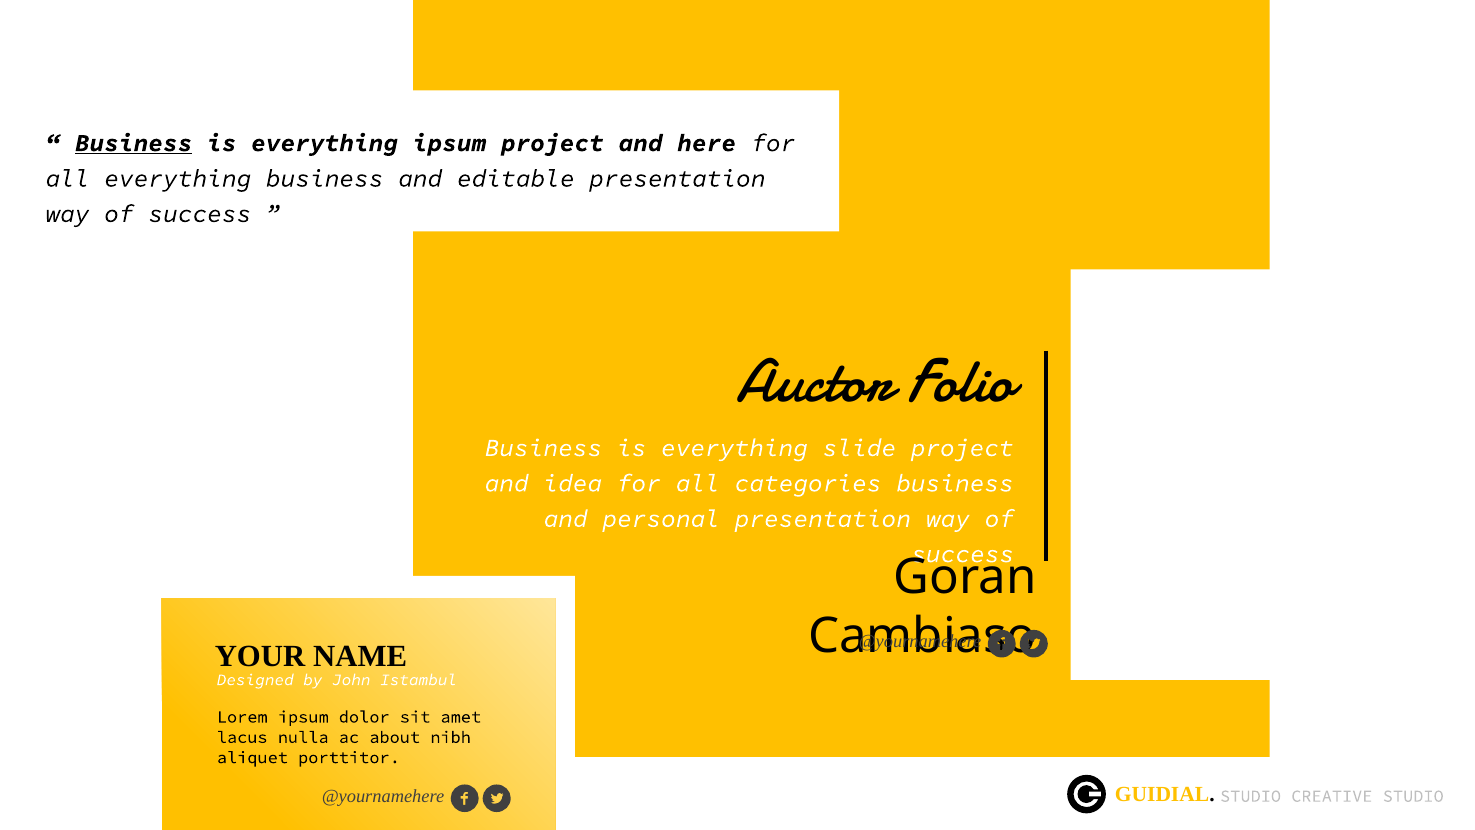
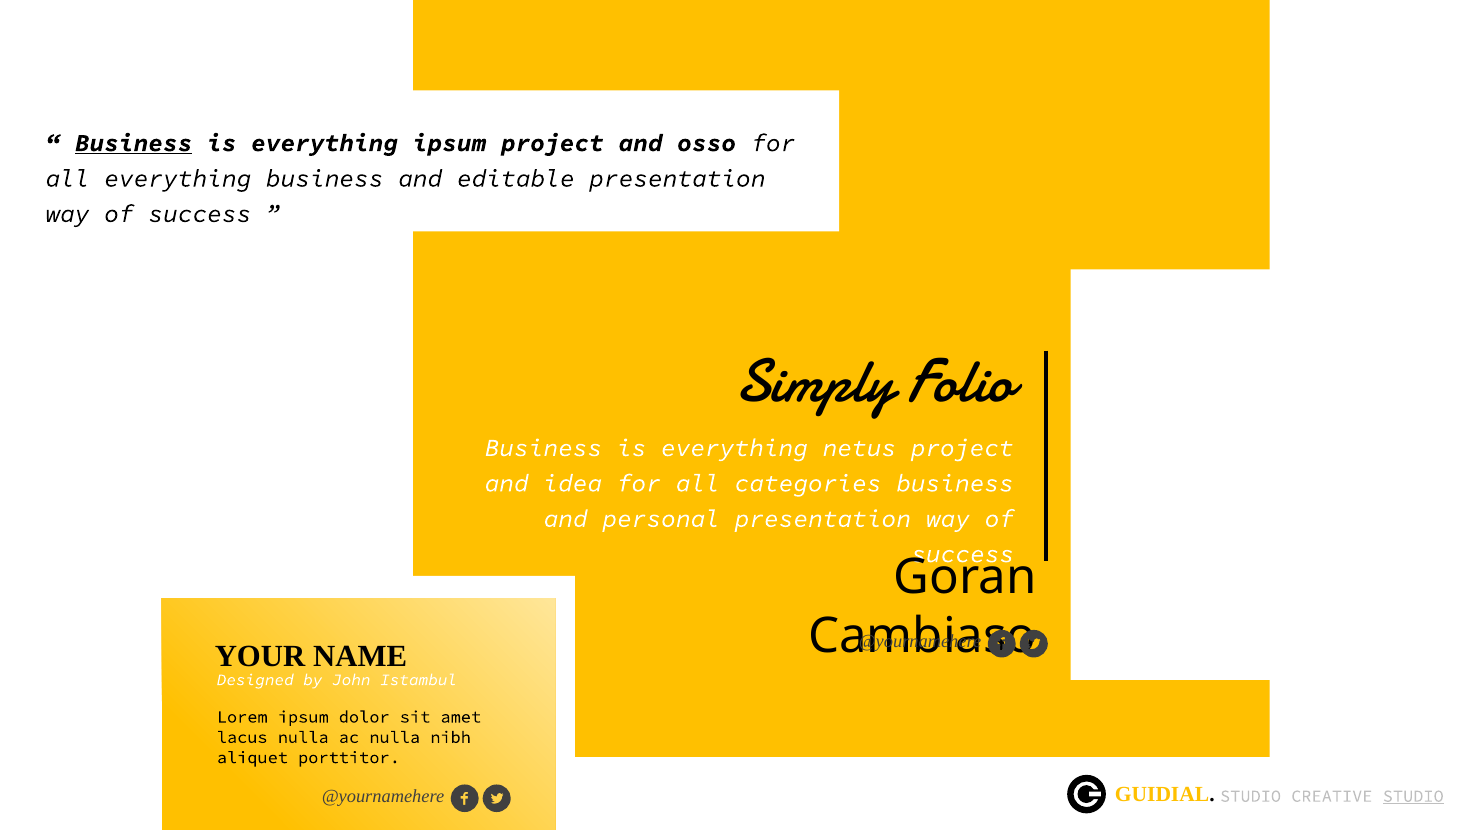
here: here -> osso (707, 143)
Auctor: Auctor -> Simply (815, 381)
slide: slide -> netus (859, 448)
ac about: about -> nulla (395, 737)
STUDIO underline: none -> present (1413, 796)
